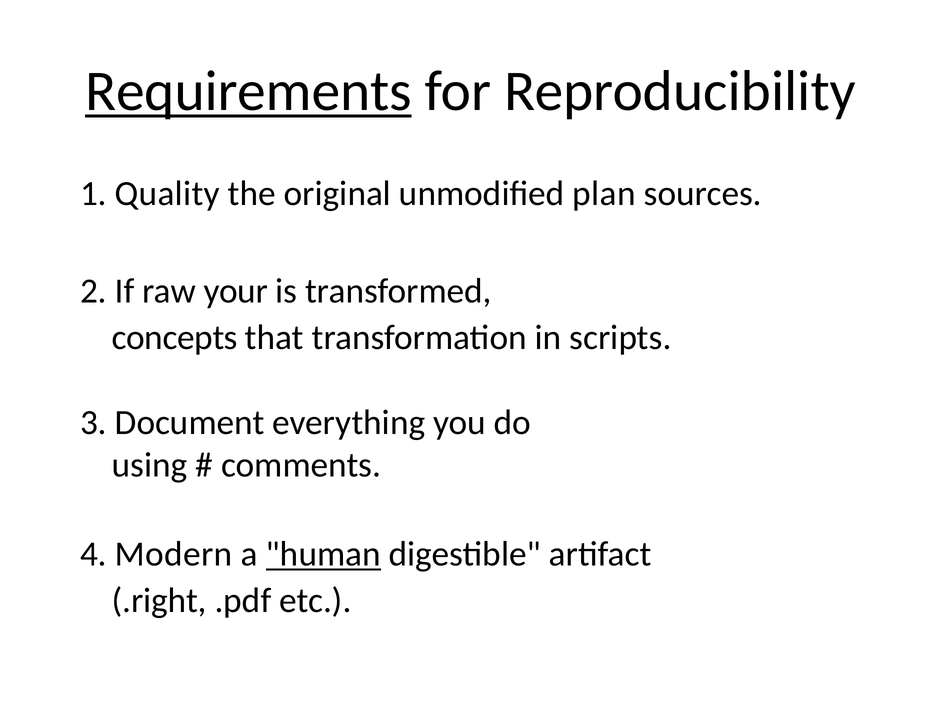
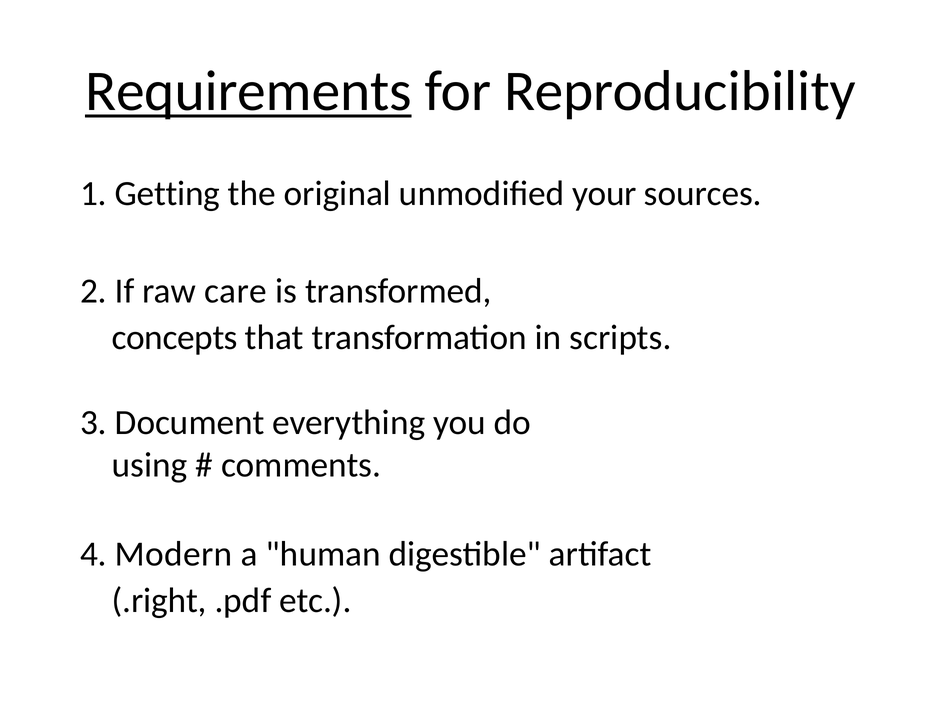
Quality: Quality -> Getting (167, 193)
plan: plan -> your (604, 193)
your: your -> care (235, 291)
human underline: present -> none (323, 554)
